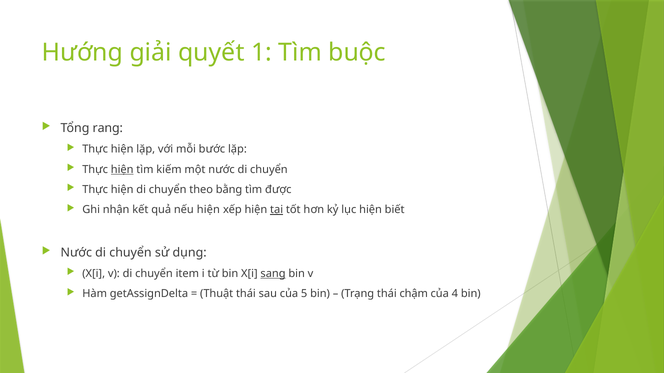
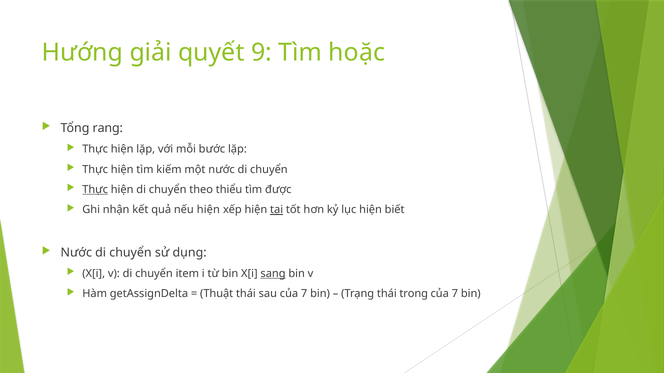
1: 1 -> 9 (261, 52)
buộc: buộc -> hoặc (357, 52)
hiện underline: present -> none (122, 170)
Thực underline: none -> present (95, 190)
bằng: bằng -> thiểu (229, 190)
sau của 5: 5 -> 7 (304, 294)
chậm: chậm -> trong (414, 294)
4: 4 -> 7 (455, 294)
